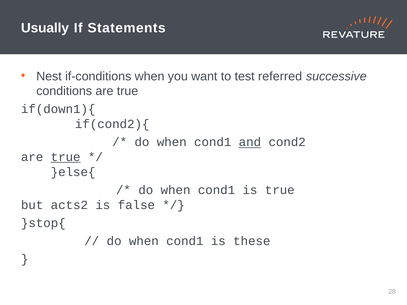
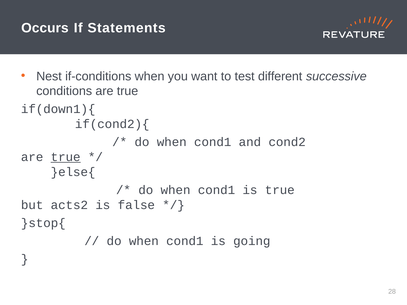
Usually: Usually -> Occurs (45, 28)
referred: referred -> different (280, 76)
and underline: present -> none (250, 142)
these: these -> going (252, 241)
